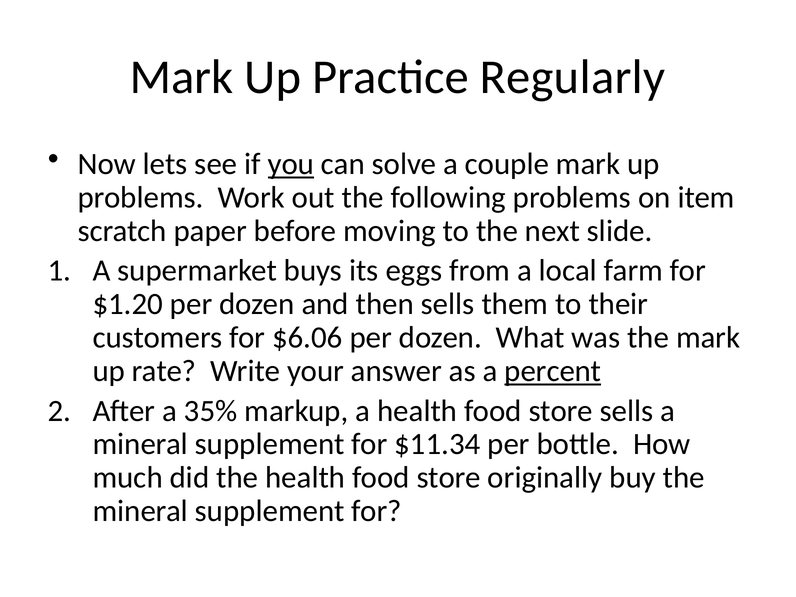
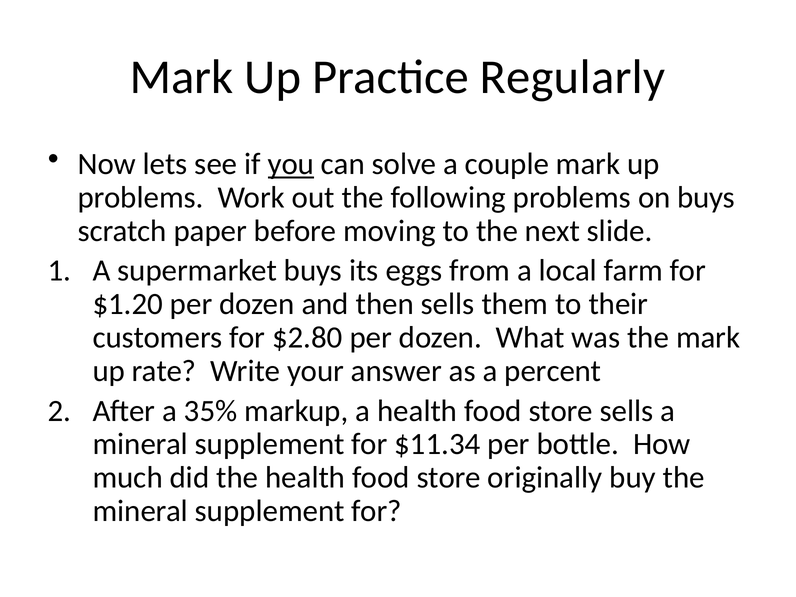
on item: item -> buys (706, 197)
$6.06: $6.06 -> $2.80 (307, 338)
percent underline: present -> none (553, 371)
